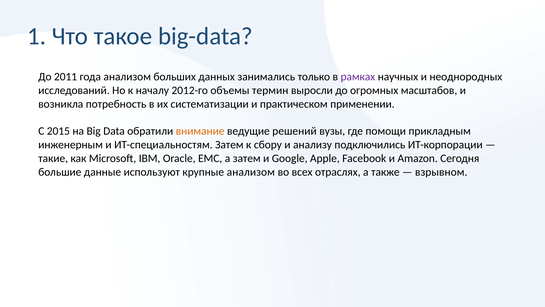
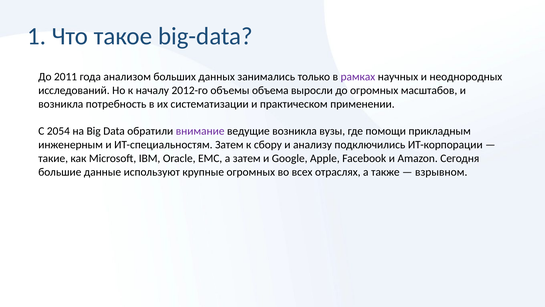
термин: термин -> объема (270, 90)
2015: 2015 -> 2054 (58, 131)
внимание colour: orange -> purple (200, 131)
ведущие решений: решений -> возникла (295, 131)
крупные анализом: анализом -> огромных (251, 172)
